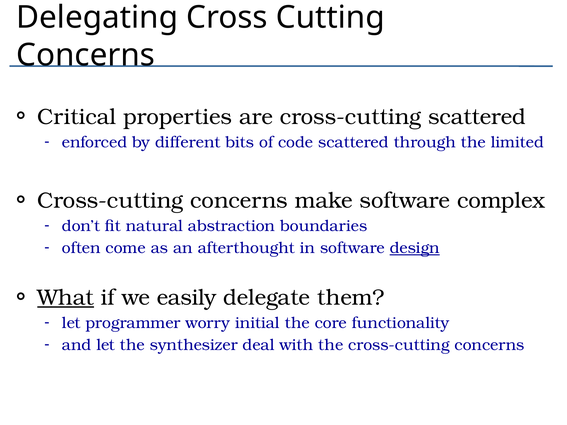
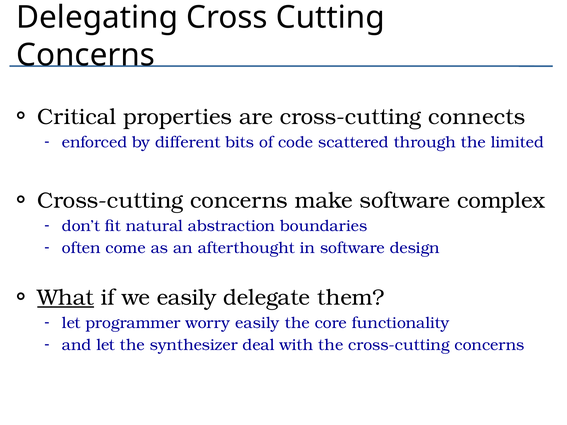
cross-cutting scattered: scattered -> connects (477, 117)
design underline: present -> none (415, 248)
worry initial: initial -> easily (257, 323)
